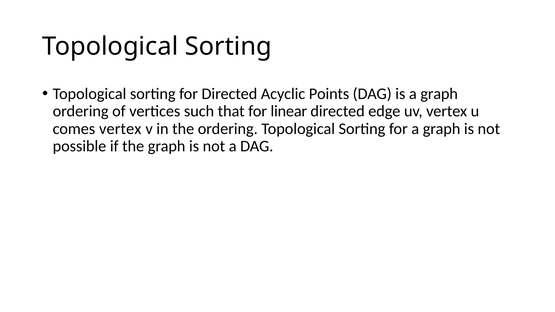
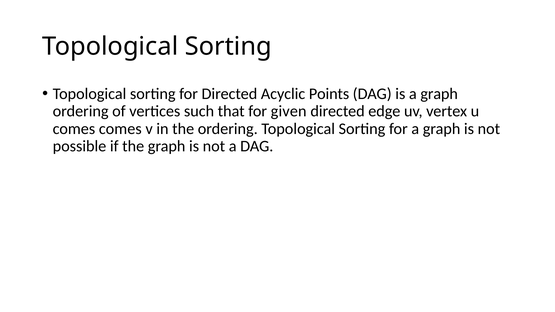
linear: linear -> given (289, 111)
comes vertex: vertex -> comes (120, 129)
